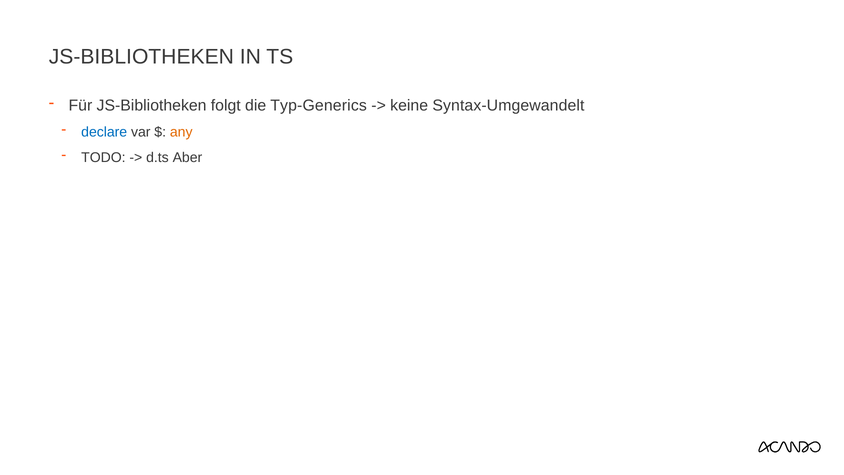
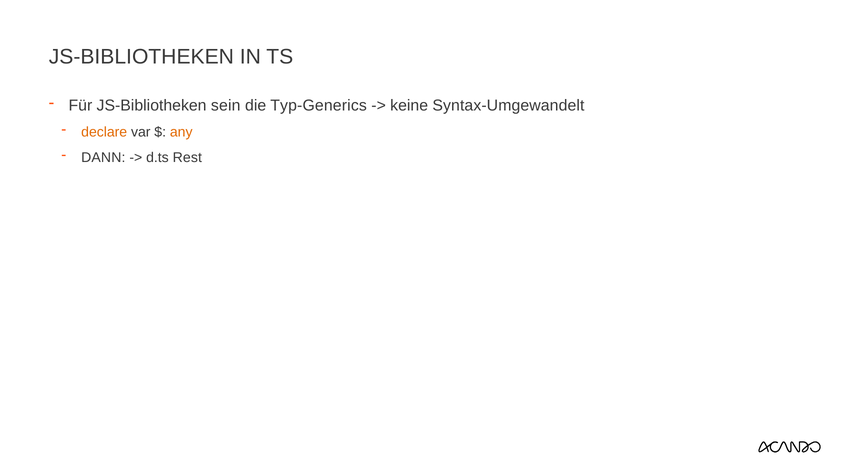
folgt: folgt -> sein (226, 105)
declare colour: blue -> orange (104, 132)
TODO: TODO -> DANN (103, 157)
Aber: Aber -> Rest (187, 157)
